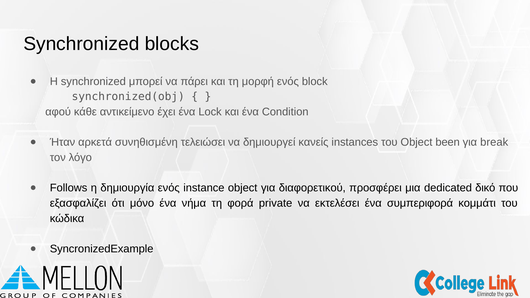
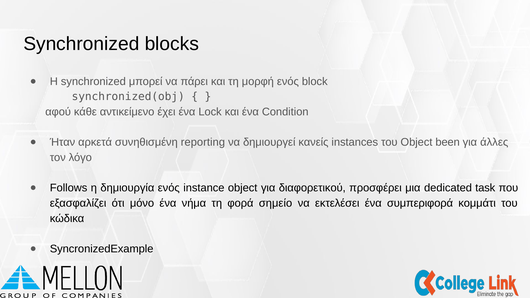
τελειώσει: τελειώσει -> reporting (203, 142)
break: break -> άλλες (494, 142)
δικό: δικό -> task (485, 188)
private: private -> σημείο (276, 203)
